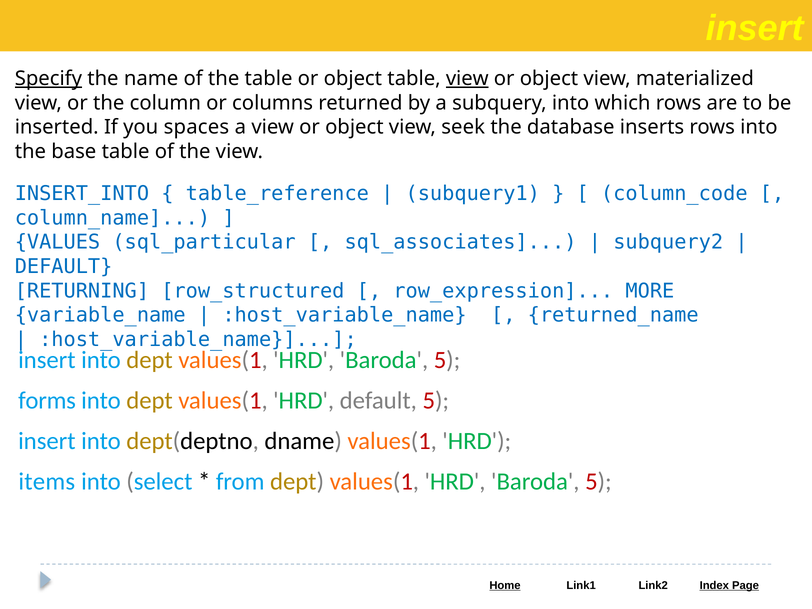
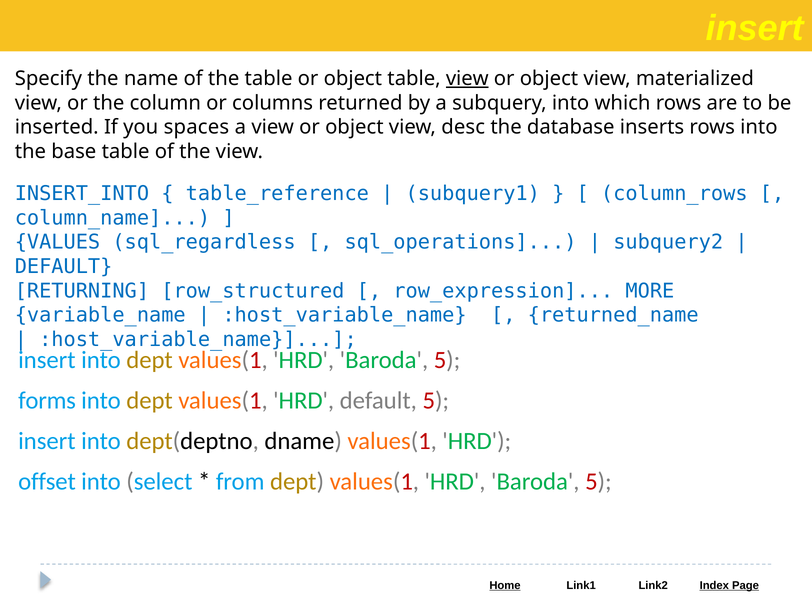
Specify underline: present -> none (48, 78)
seek: seek -> desc (463, 127)
column_code: column_code -> column_rows (674, 193)
sql_particular: sql_particular -> sql_regardless (204, 242)
sql_associates: sql_associates -> sql_operations (461, 242)
items: items -> offset (47, 482)
